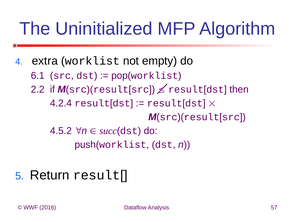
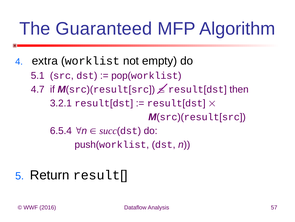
Uninitialized: Uninitialized -> Guaranteed (104, 29)
6.1: 6.1 -> 5.1 (38, 75)
2.2: 2.2 -> 4.7 (38, 89)
4.2.4: 4.2.4 -> 3.2.1 (61, 103)
4.5.2: 4.5.2 -> 6.5.4 (61, 130)
